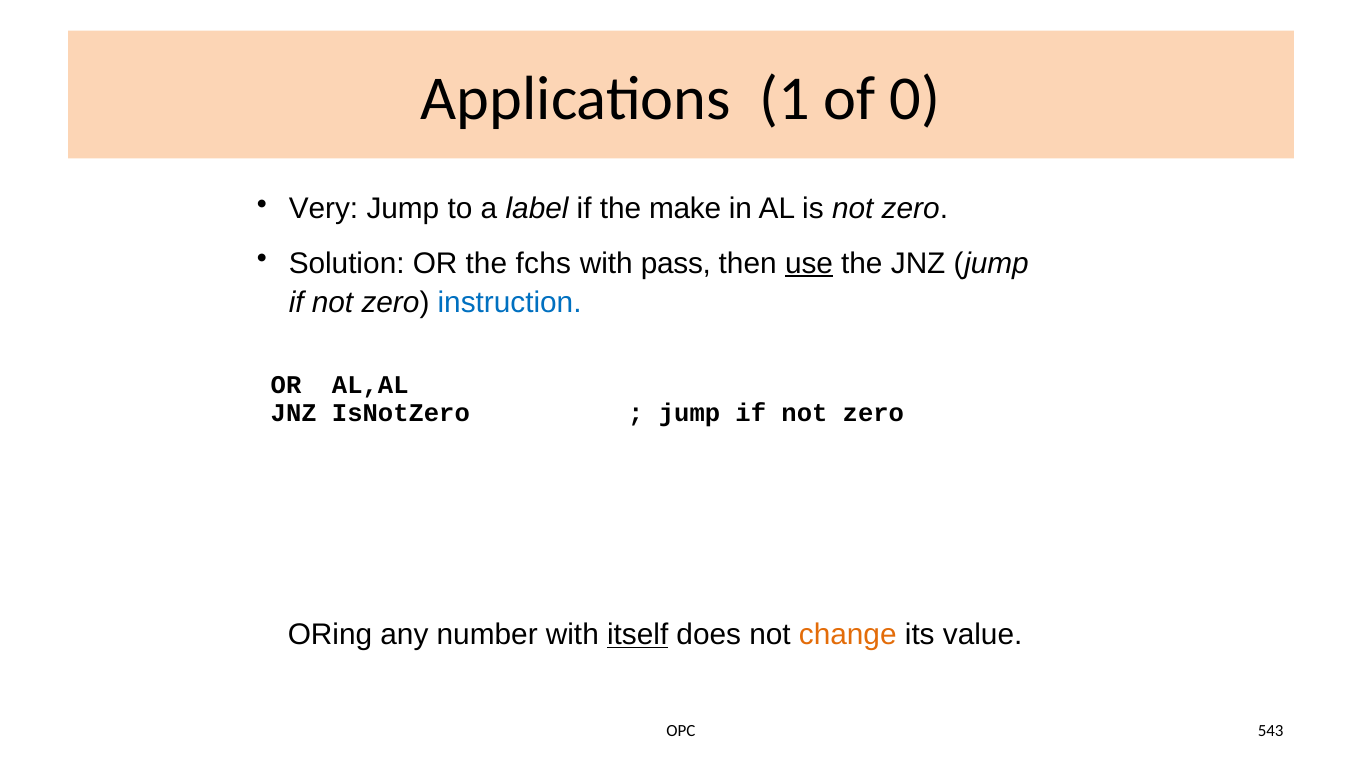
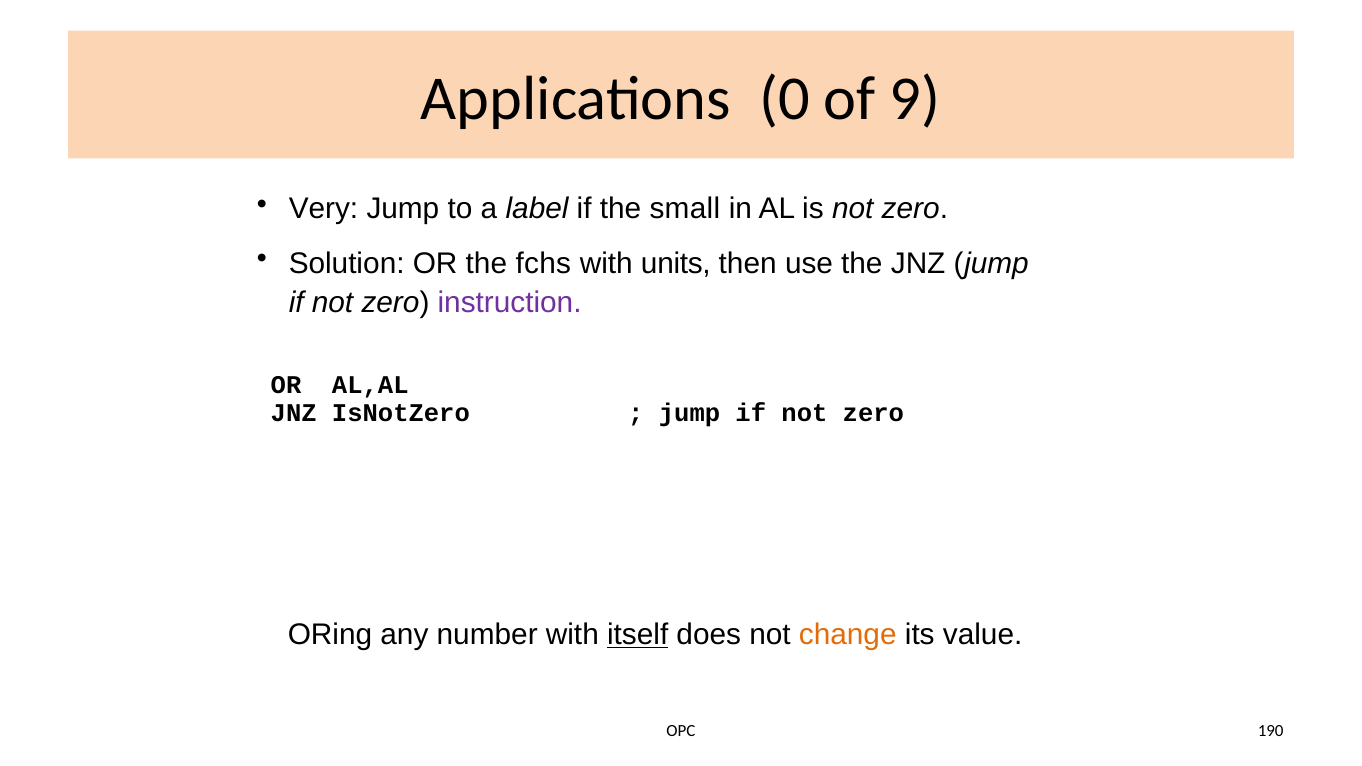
1: 1 -> 0 (784, 99)
0: 0 -> 9 (915, 99)
make: make -> small (685, 209)
pass: pass -> units (676, 263)
use underline: present -> none (809, 263)
instruction colour: blue -> purple (510, 303)
543: 543 -> 190 (1271, 731)
